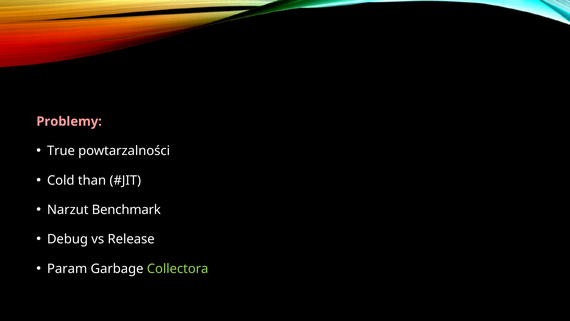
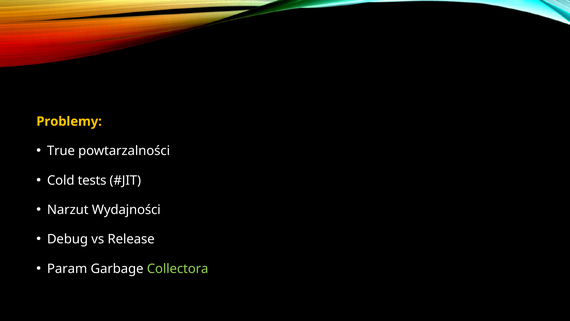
Problemy colour: pink -> yellow (69, 121)
than: than -> tests (92, 180)
Benchmark: Benchmark -> Wydajności (126, 210)
